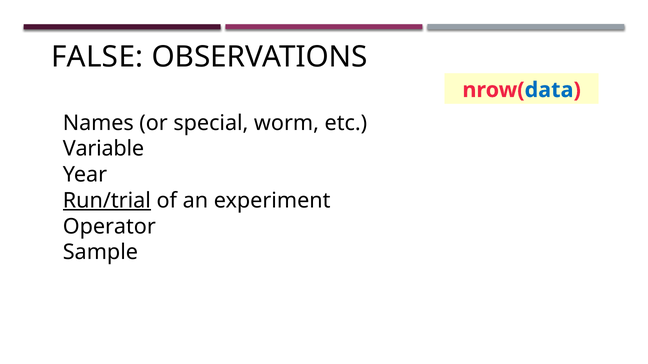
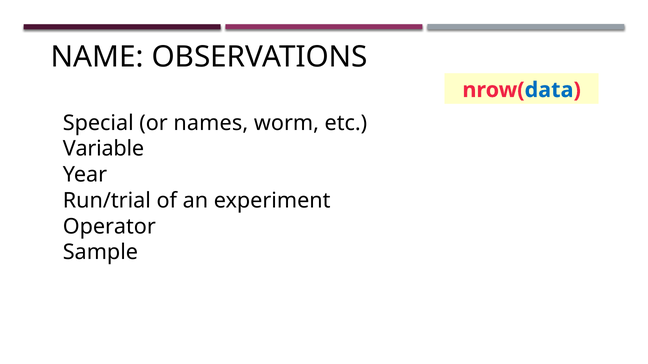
FALSE: FALSE -> NAME (97, 57)
Names: Names -> Special (98, 123)
special: special -> names (211, 123)
Run/trial underline: present -> none (107, 201)
